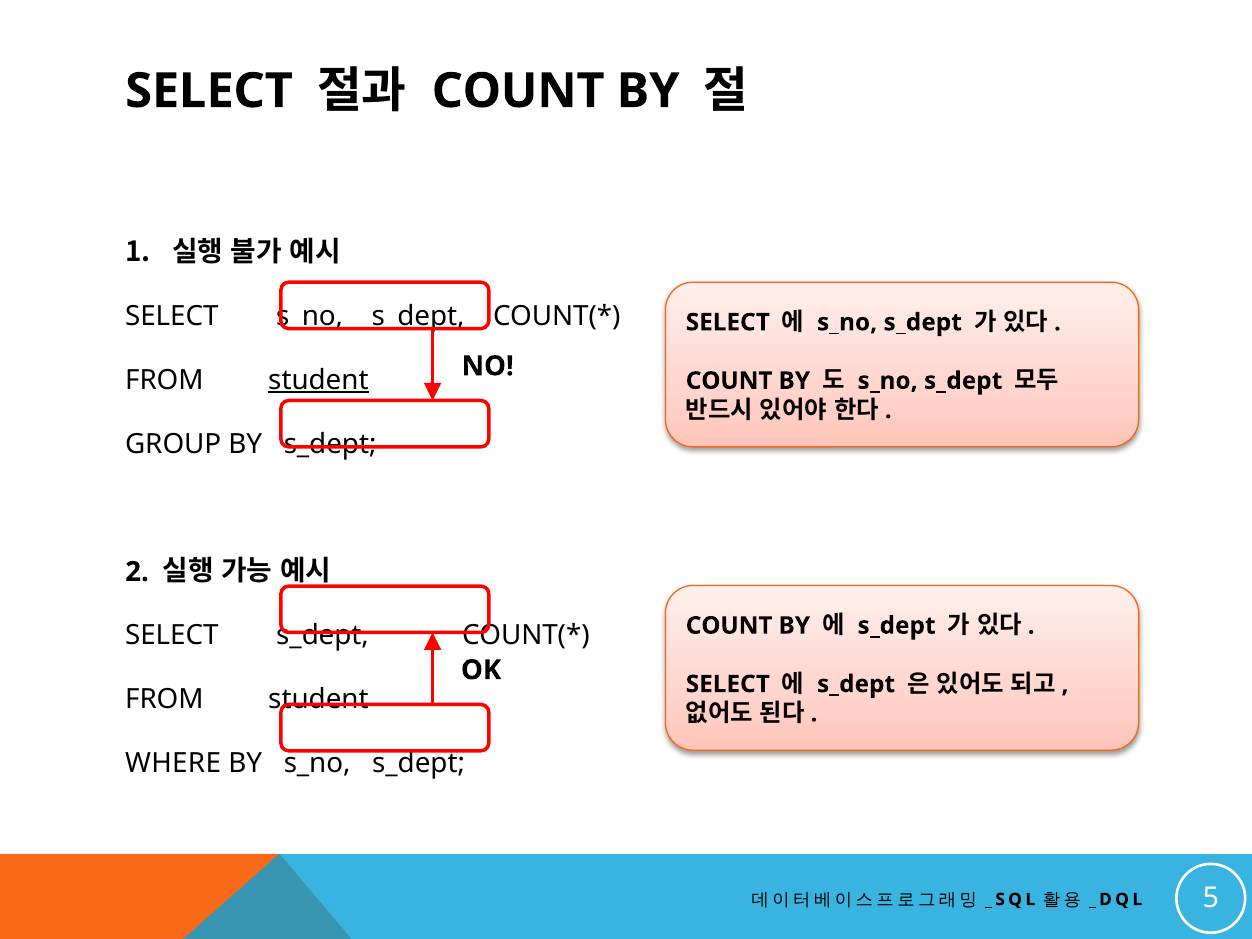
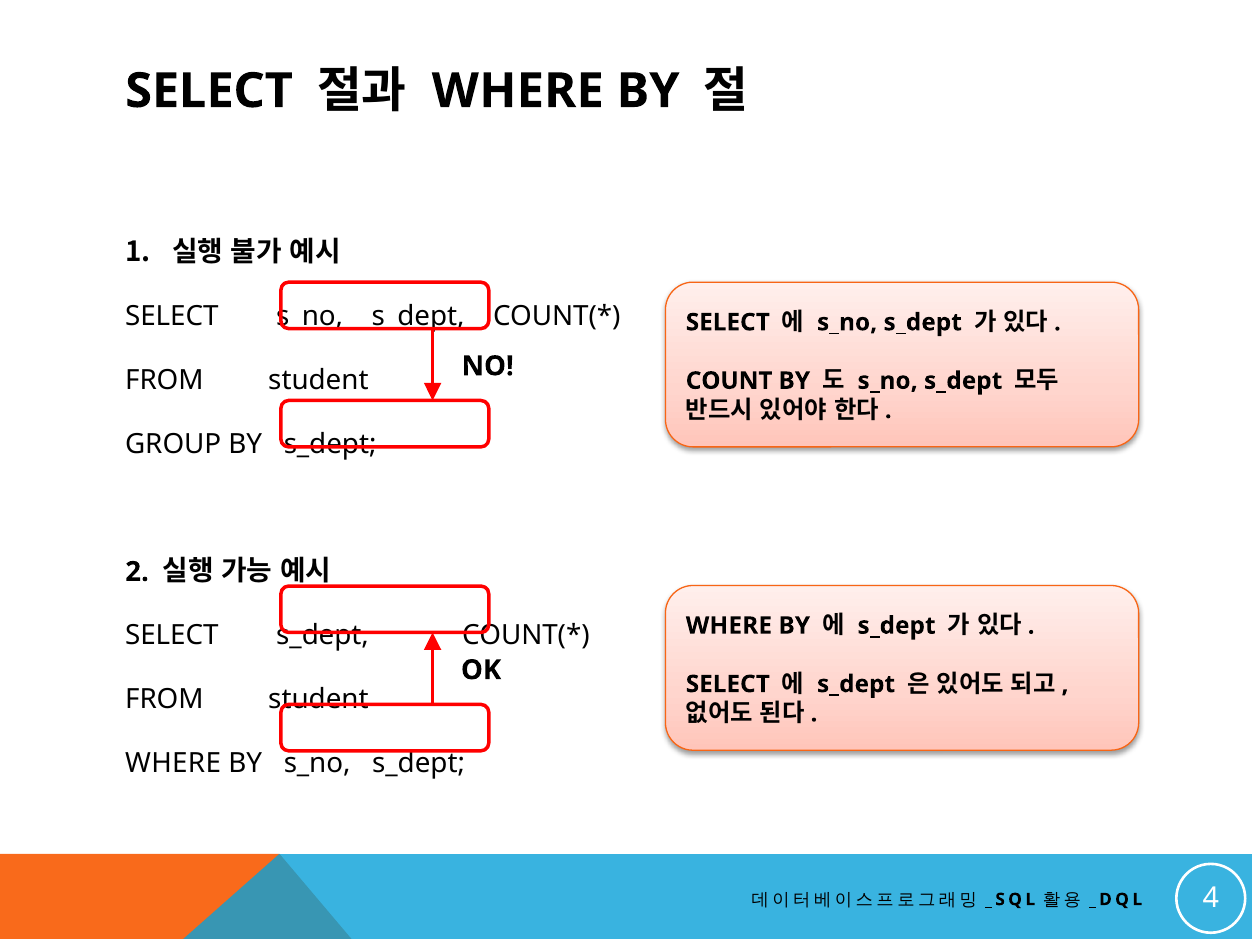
COUNT: COUNT -> WHERE (518, 91)
student underline: present -> none (318, 380)
COUNT: COUNT -> WHERE (729, 626)
5: 5 -> 4 (1211, 898)
